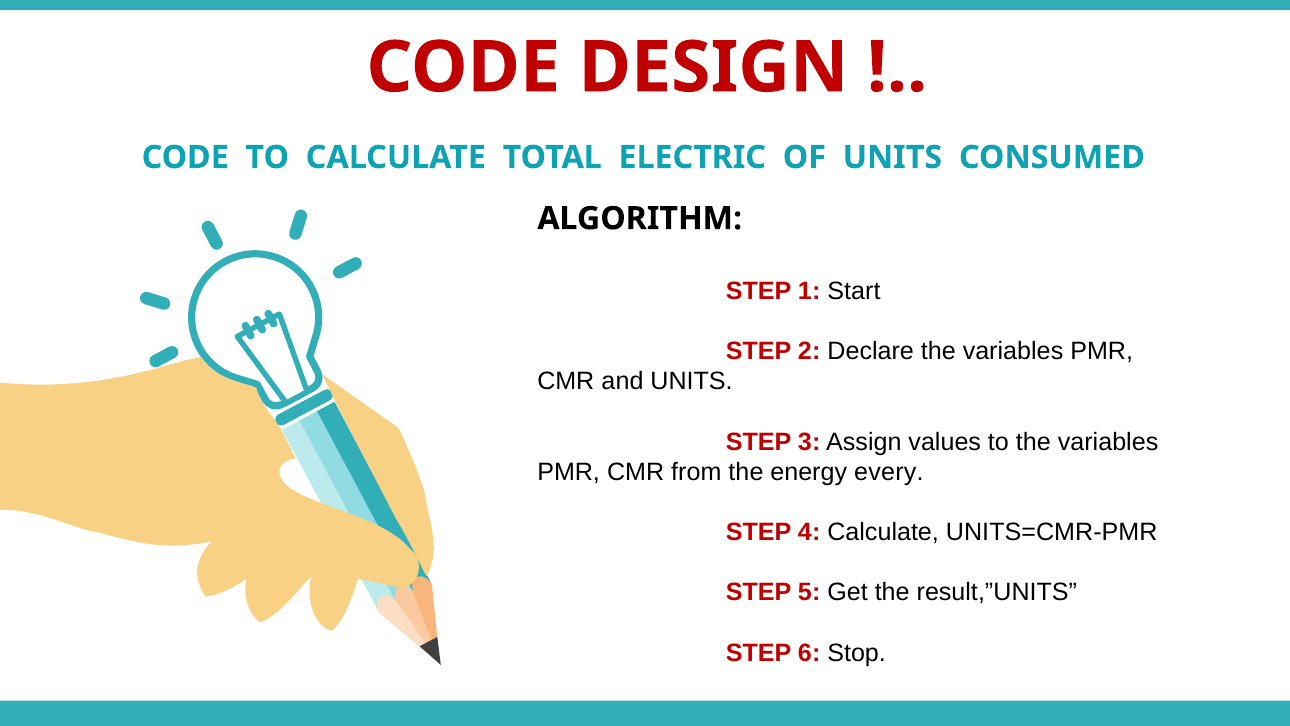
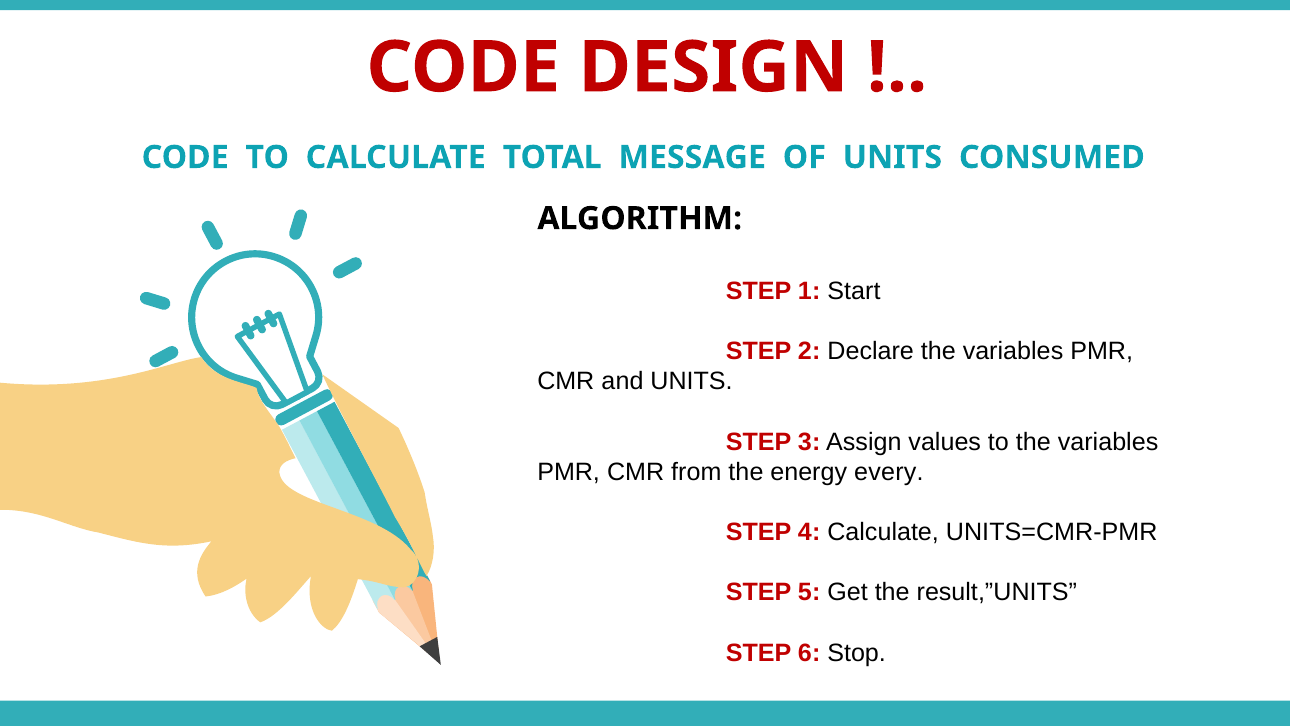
ELECTRIC: ELECTRIC -> MESSAGE (692, 157)
